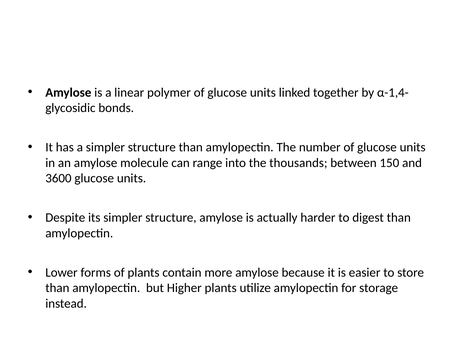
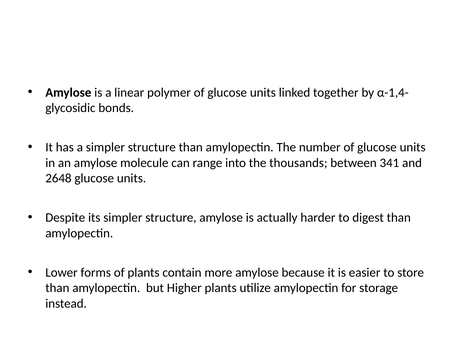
150: 150 -> 341 (389, 163)
3600: 3600 -> 2648 (58, 178)
